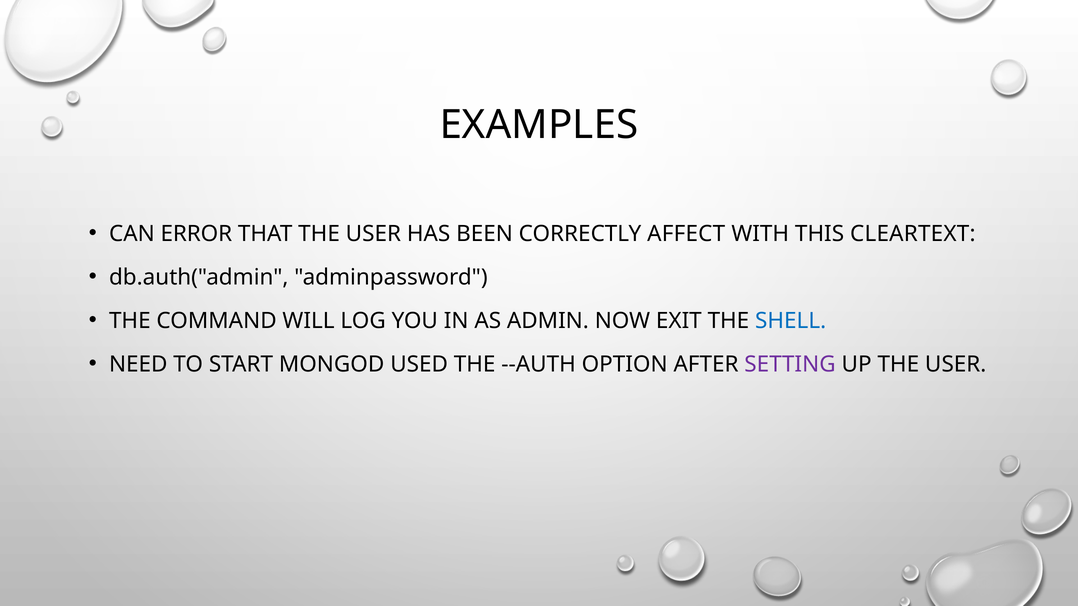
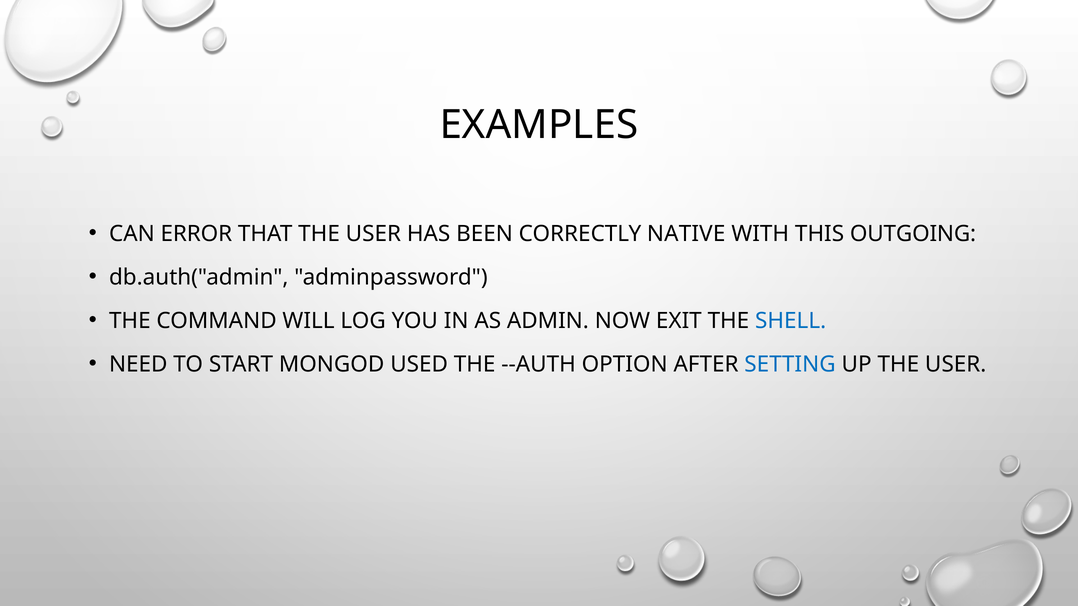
AFFECT: AFFECT -> NATIVE (686, 234)
CLEARTEXT: CLEARTEXT -> OUTGOING (913, 234)
SETTING colour: purple -> blue (790, 364)
